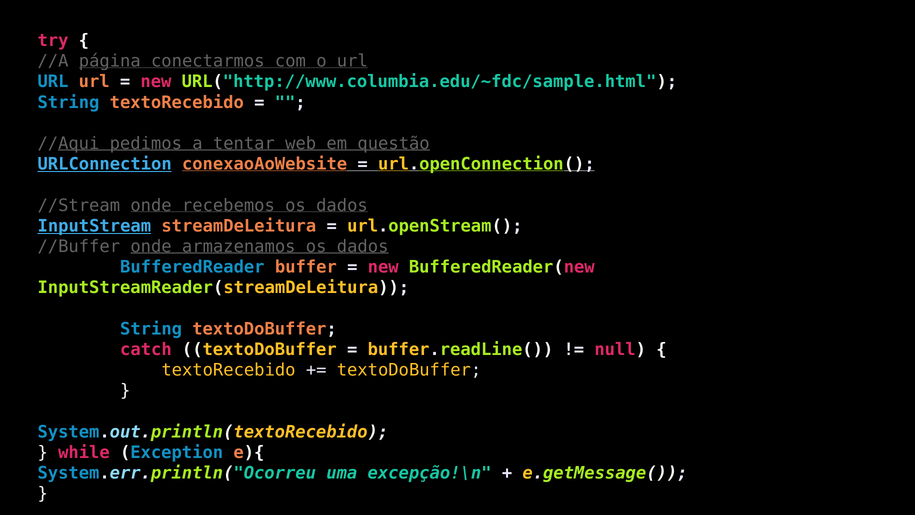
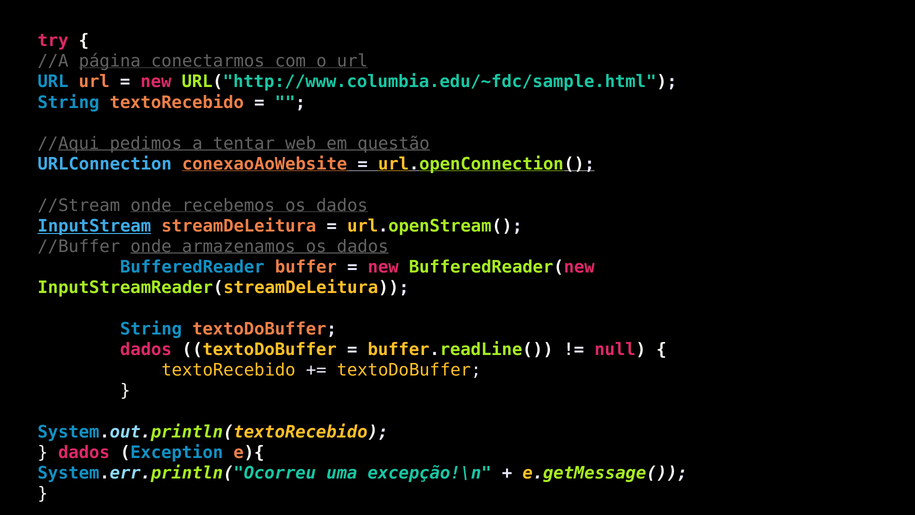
URLConnection underline: present -> none (105, 164)
catch: catch -> dados (146, 349)
while: while -> dados (84, 452)
